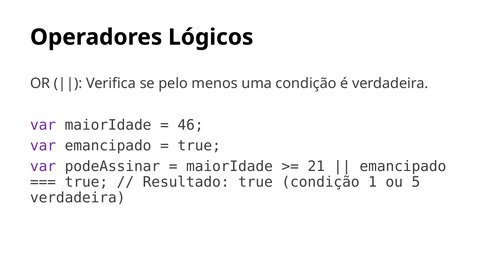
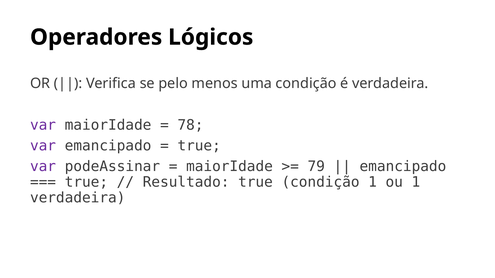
46: 46 -> 78 (190, 125)
21: 21 -> 79 (316, 167)
ou 5: 5 -> 1 (416, 182)
